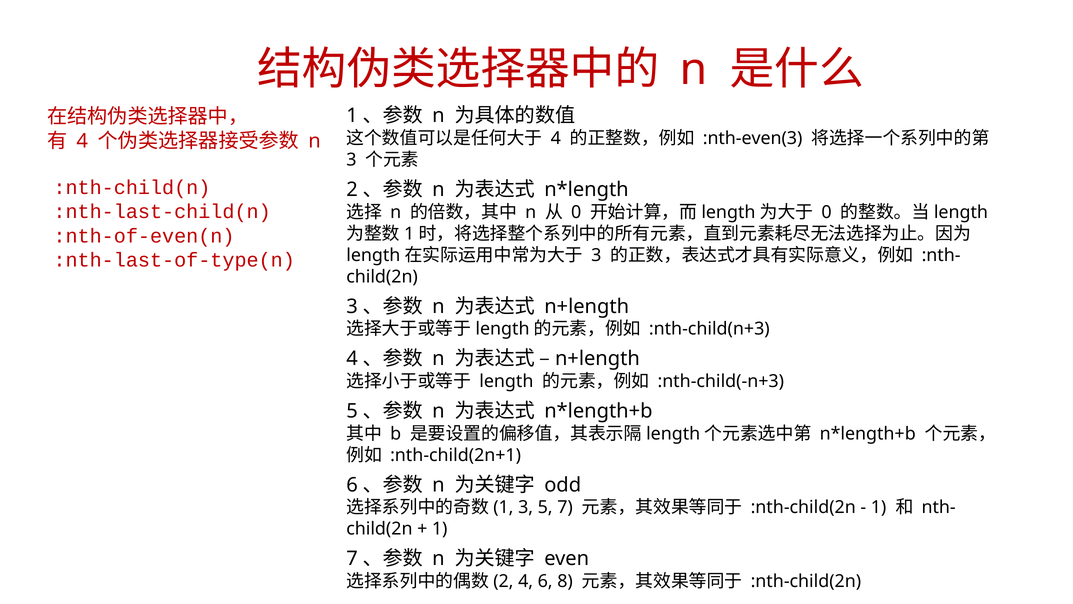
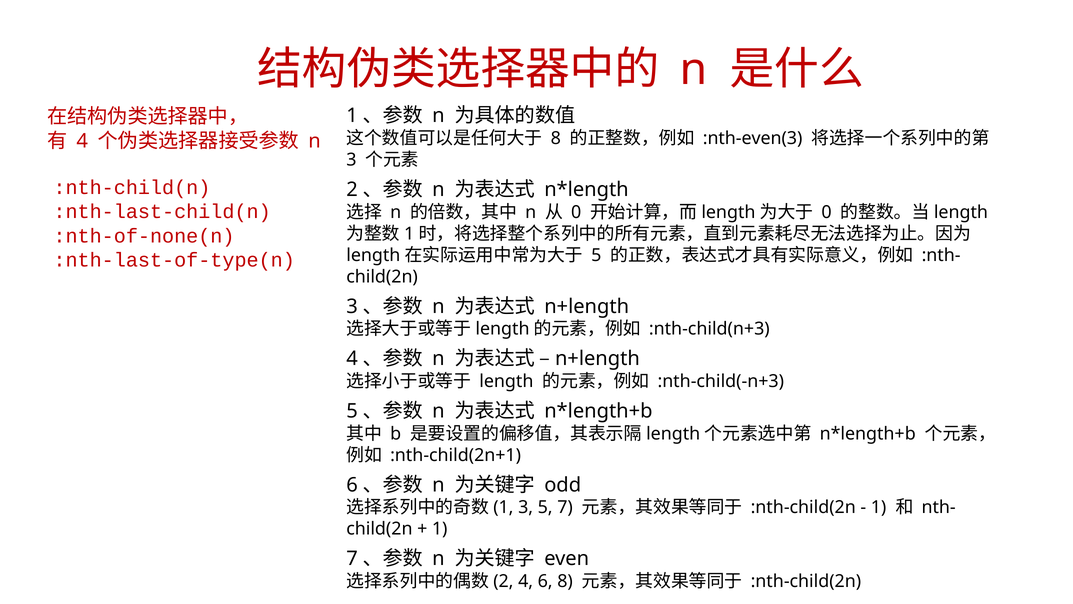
4: 4 -> 8 (556, 138)
:nth-of-even(n: :nth-of-even(n -> :nth-of-none(n (144, 236)
3: 3 -> 5 (596, 255)
